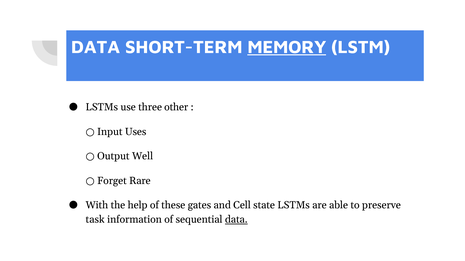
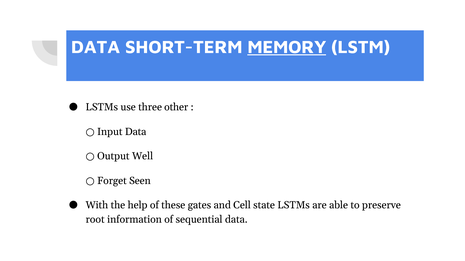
Input Uses: Uses -> Data (136, 132)
Rare: Rare -> Seen (140, 181)
task: task -> root (95, 220)
data underline: present -> none (236, 220)
